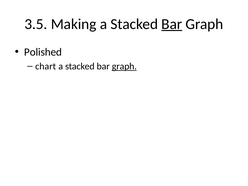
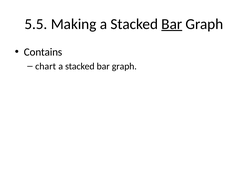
3.5: 3.5 -> 5.5 (36, 24)
Polished: Polished -> Contains (43, 52)
graph underline: present -> none (124, 66)
